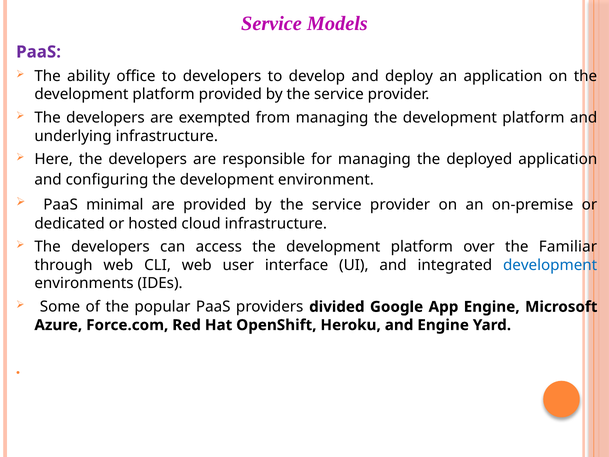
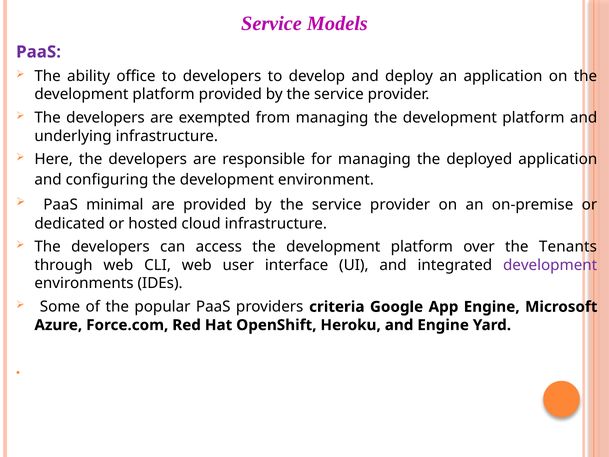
Familiar: Familiar -> Tenants (568, 247)
development colour: blue -> purple (550, 265)
divided: divided -> criteria (337, 307)
